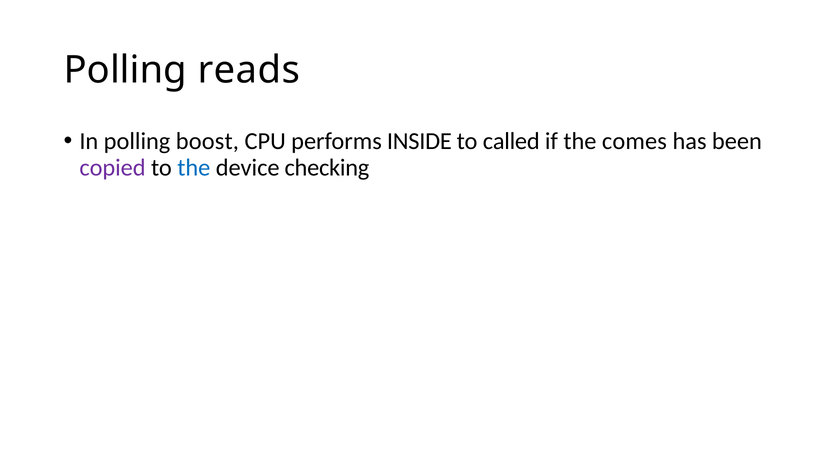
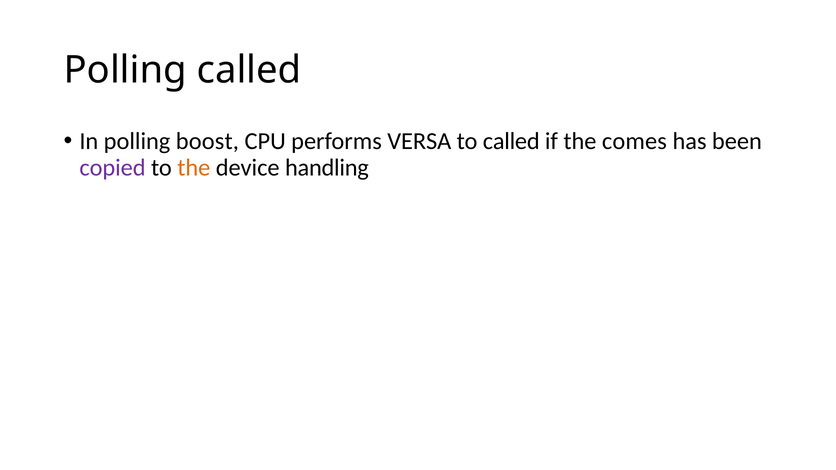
Polling reads: reads -> called (249, 70)
INSIDE: INSIDE -> VERSA (419, 141)
the colour: blue -> orange (194, 168)
checking: checking -> handling (327, 168)
